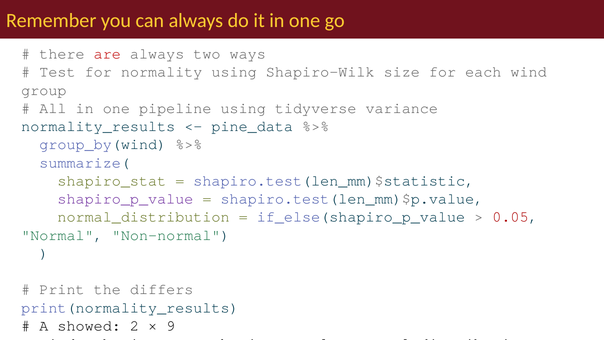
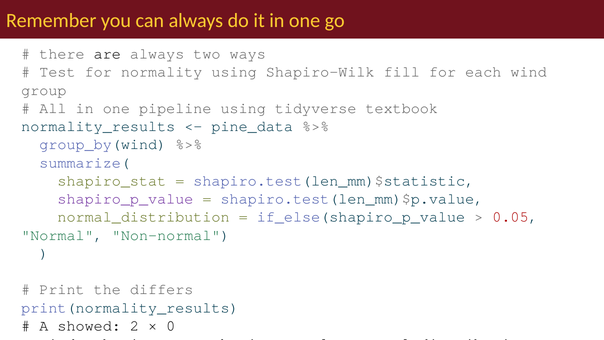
are colour: red -> black (107, 54)
size: size -> fill (402, 72)
variance: variance -> textbook (402, 108)
9: 9 -> 0 (171, 326)
